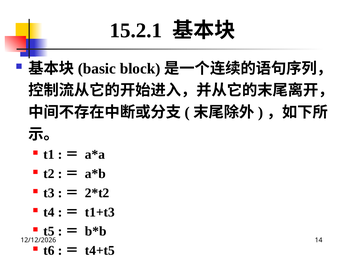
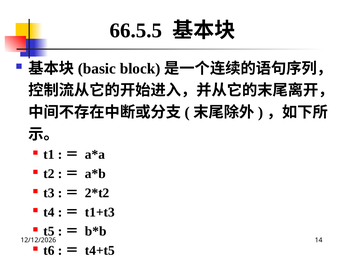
15.2.1: 15.2.1 -> 66.5.5 (136, 30)
